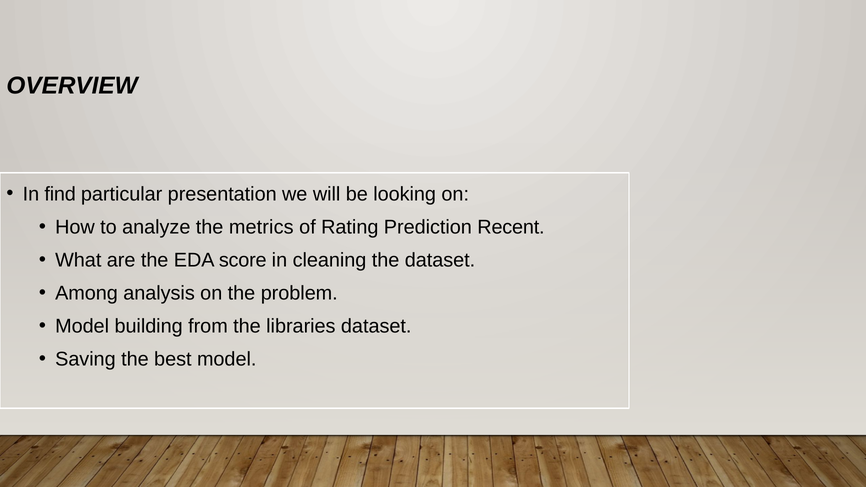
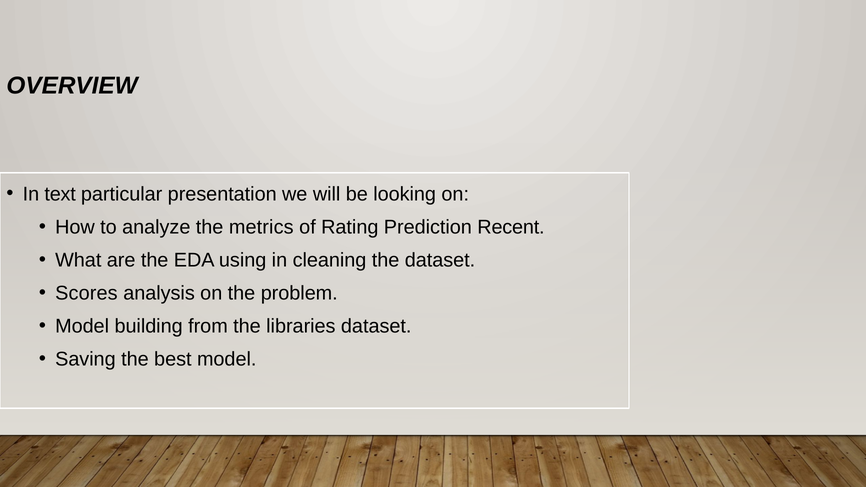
find: find -> text (60, 194)
score: score -> using (243, 260)
Among: Among -> Scores (86, 293)
